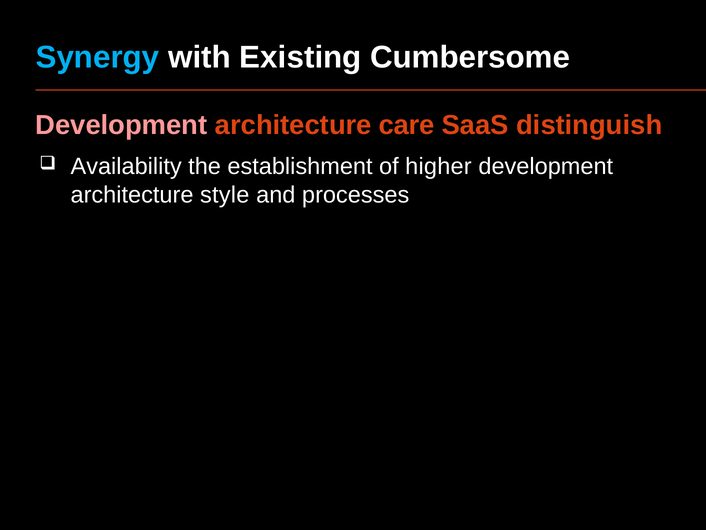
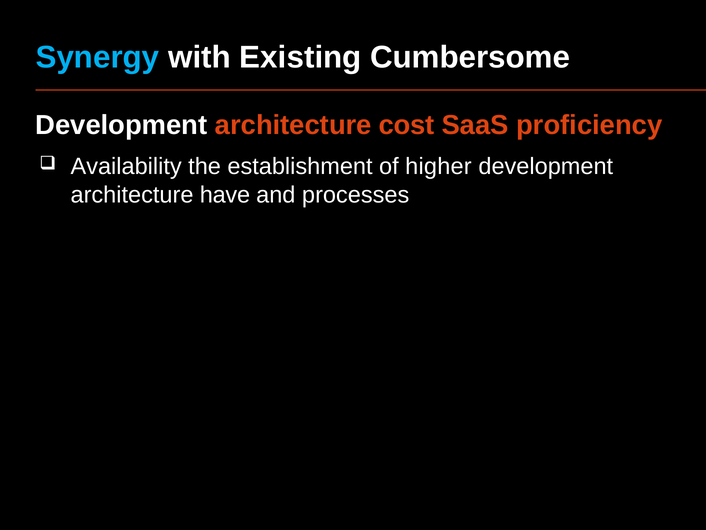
Development colour: pink -> white (121, 125)
care: care -> cost (407, 125)
distinguish: distinguish -> proficiency (589, 125)
style: style -> have (225, 195)
